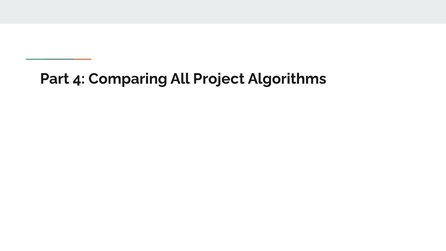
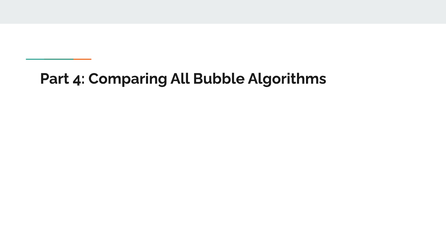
Project: Project -> Bubble (219, 79)
